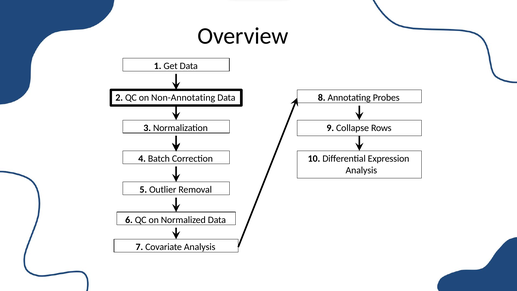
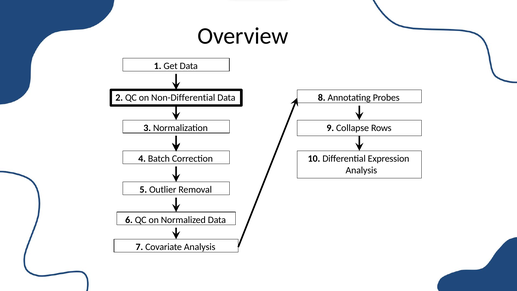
Non-Annotating: Non-Annotating -> Non-Differential (183, 98)
